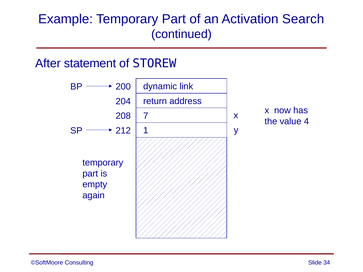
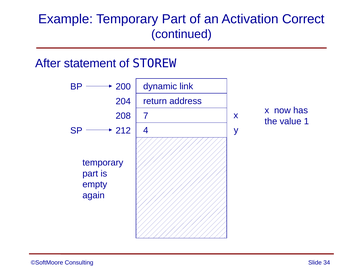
Search: Search -> Correct (303, 19)
4: 4 -> 1 (306, 121)
1: 1 -> 4 (146, 131)
